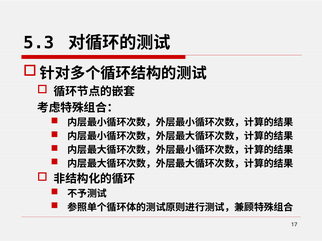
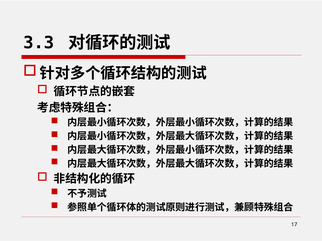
5.3: 5.3 -> 3.3 (39, 43)
